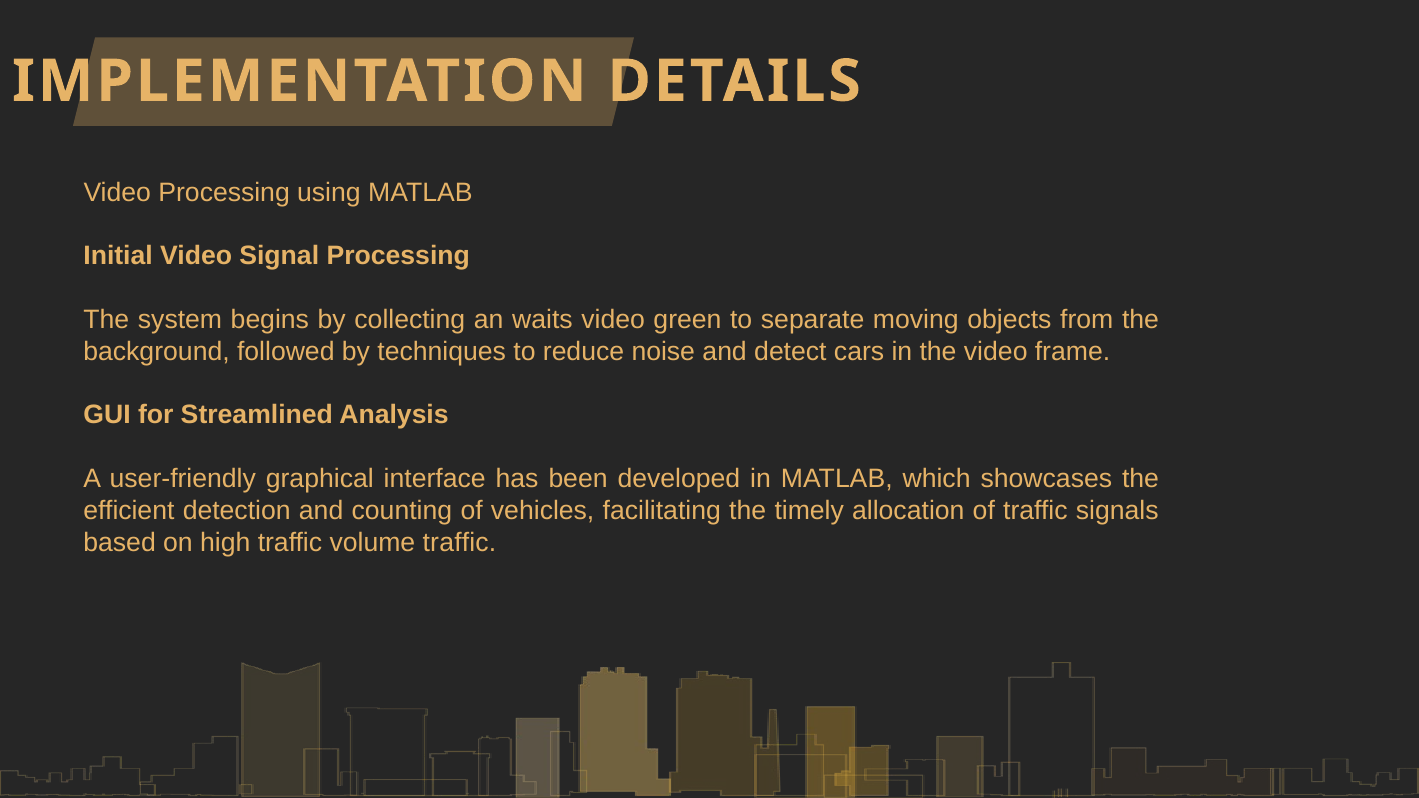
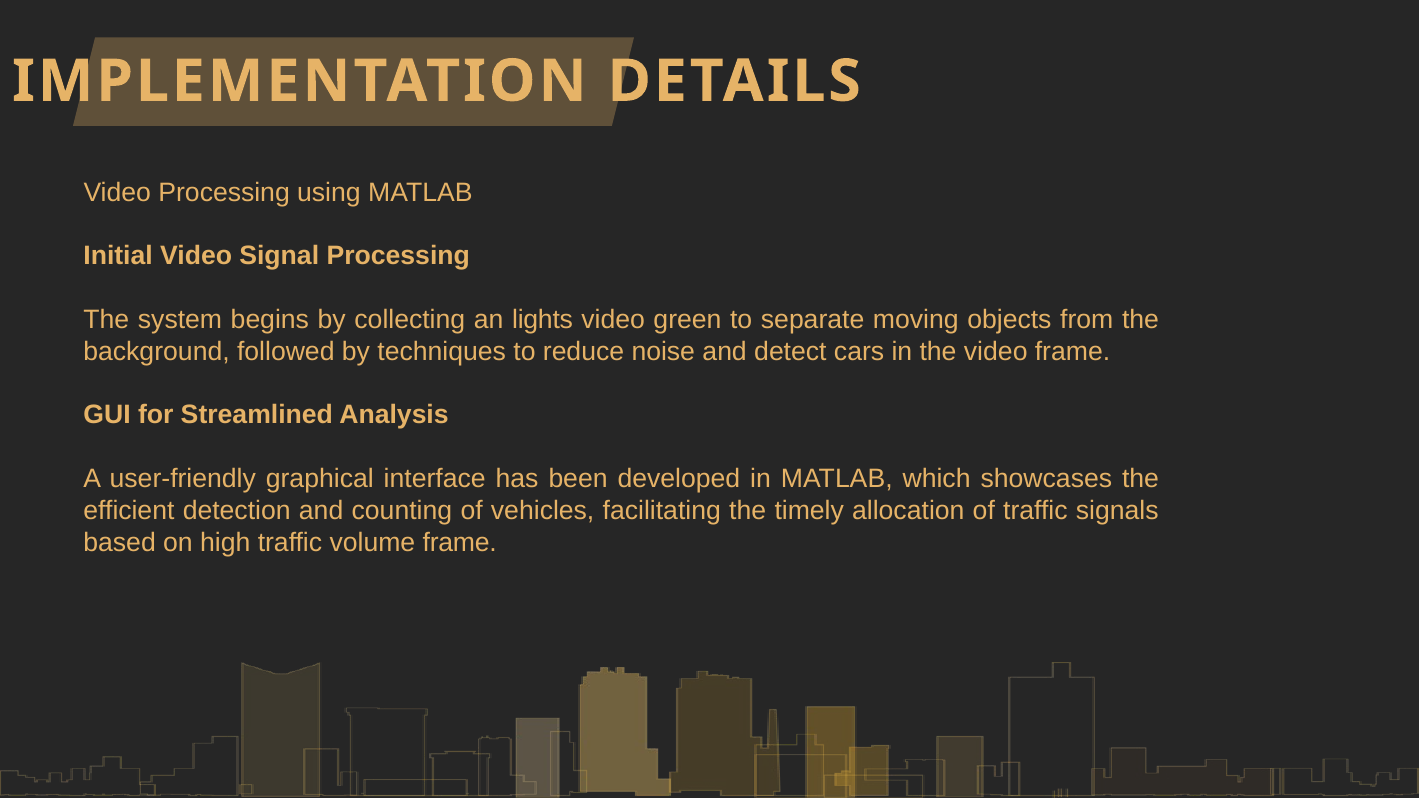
waits: waits -> lights (543, 319)
volume traffic: traffic -> frame (460, 543)
